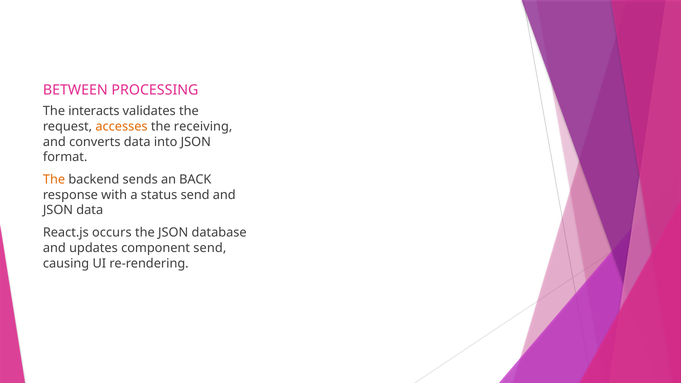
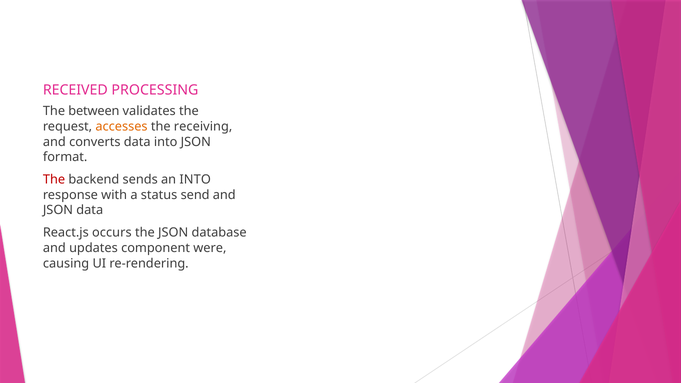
BETWEEN: BETWEEN -> RECEIVED (75, 90)
interacts: interacts -> between (94, 111)
The colour: orange -> red (54, 180)
an BACK: BACK -> INTO (195, 180)
component send: send -> were (210, 248)
